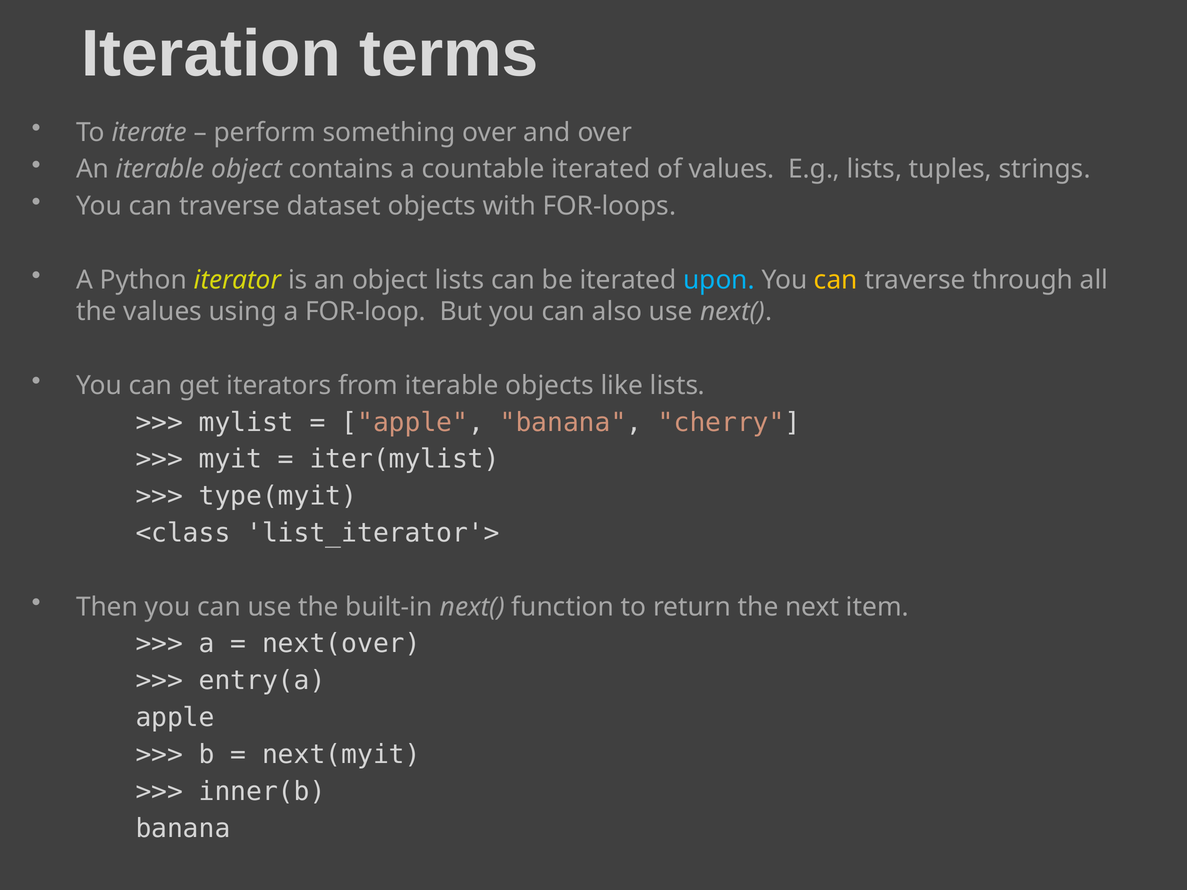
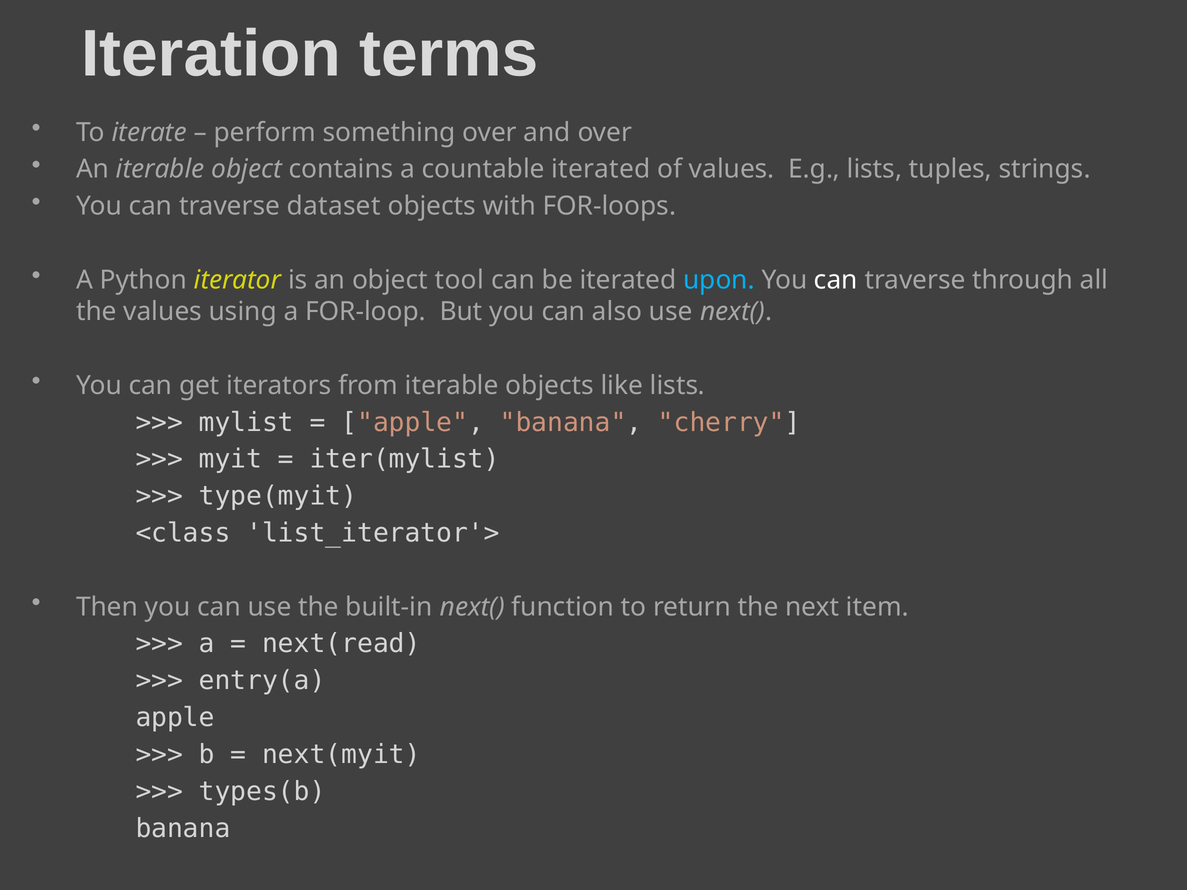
object lists: lists -> tool (459, 280)
can colour: yellow -> white (836, 280)
next(over: next(over -> next(read (341, 644)
inner(b: inner(b -> types(b (262, 792)
